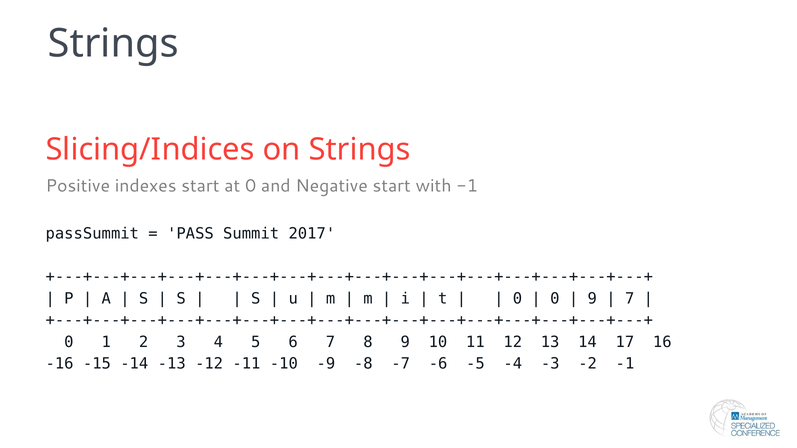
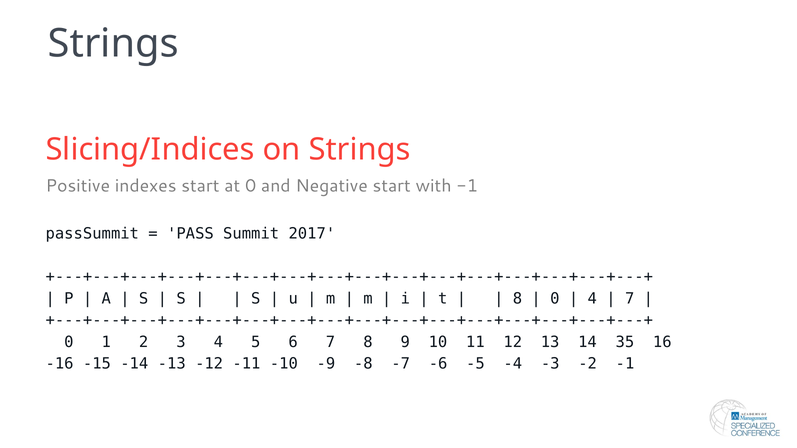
0: 0 -> 8 (517, 299)
9: 9 -> 4 (592, 299)
17: 17 -> 35 (625, 342)
